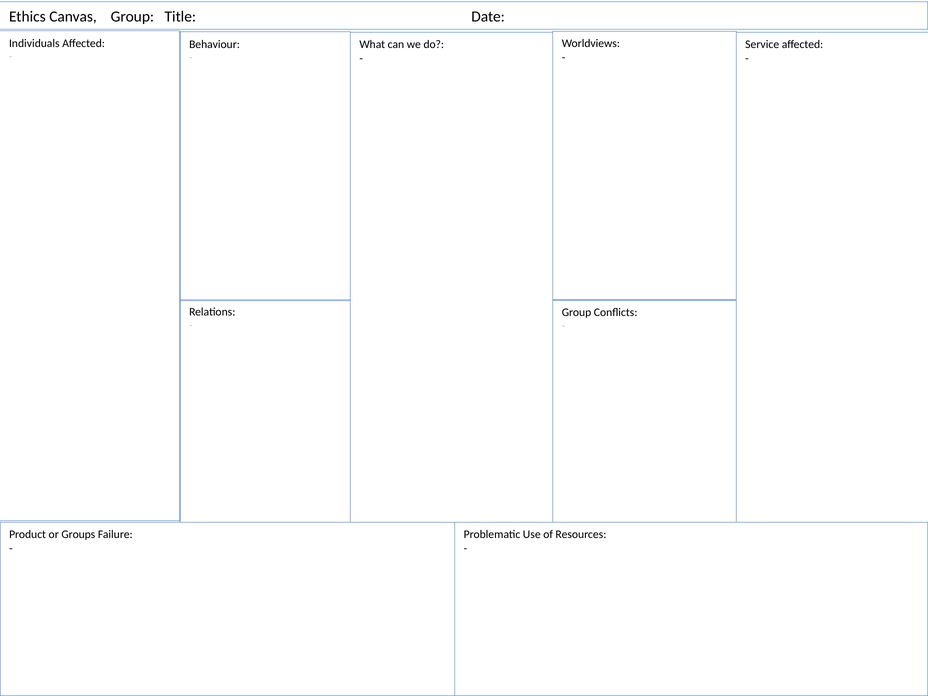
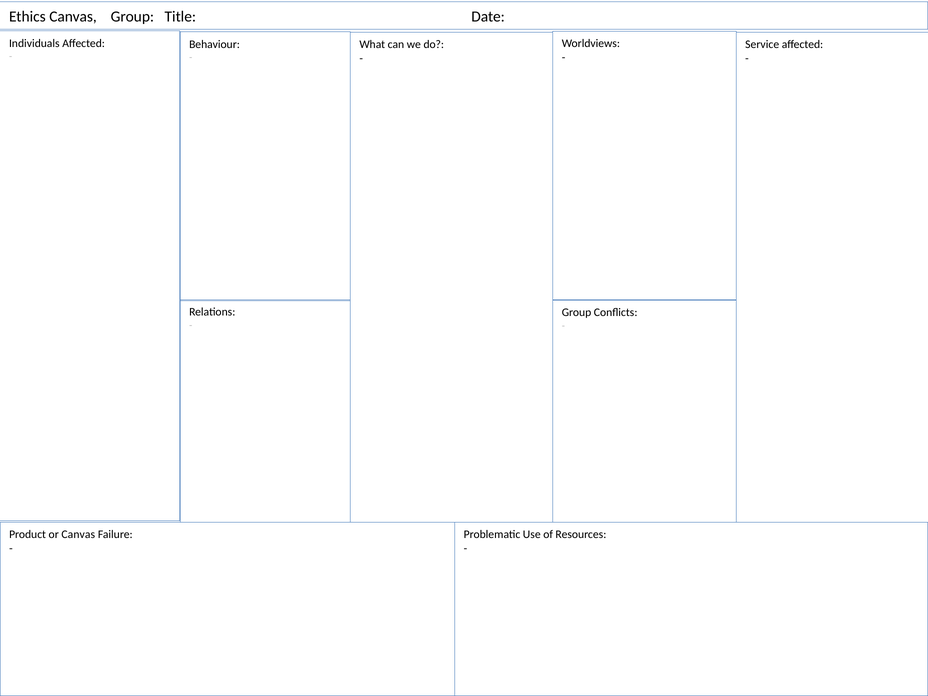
or Groups: Groups -> Canvas (78, 534)
